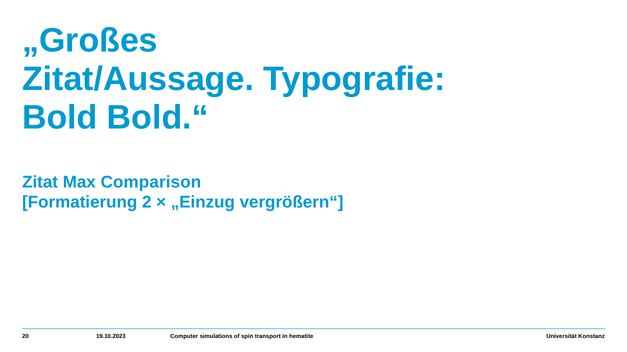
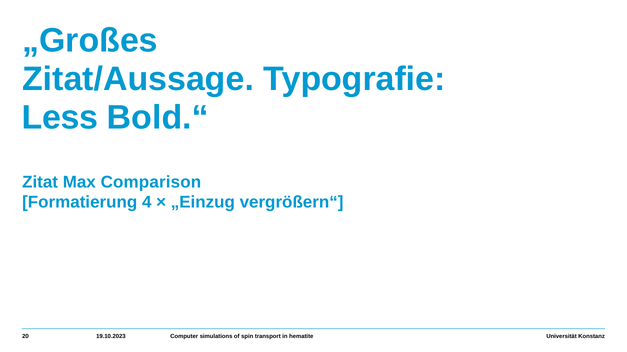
Bold: Bold -> Less (60, 118)
2: 2 -> 4 (147, 203)
